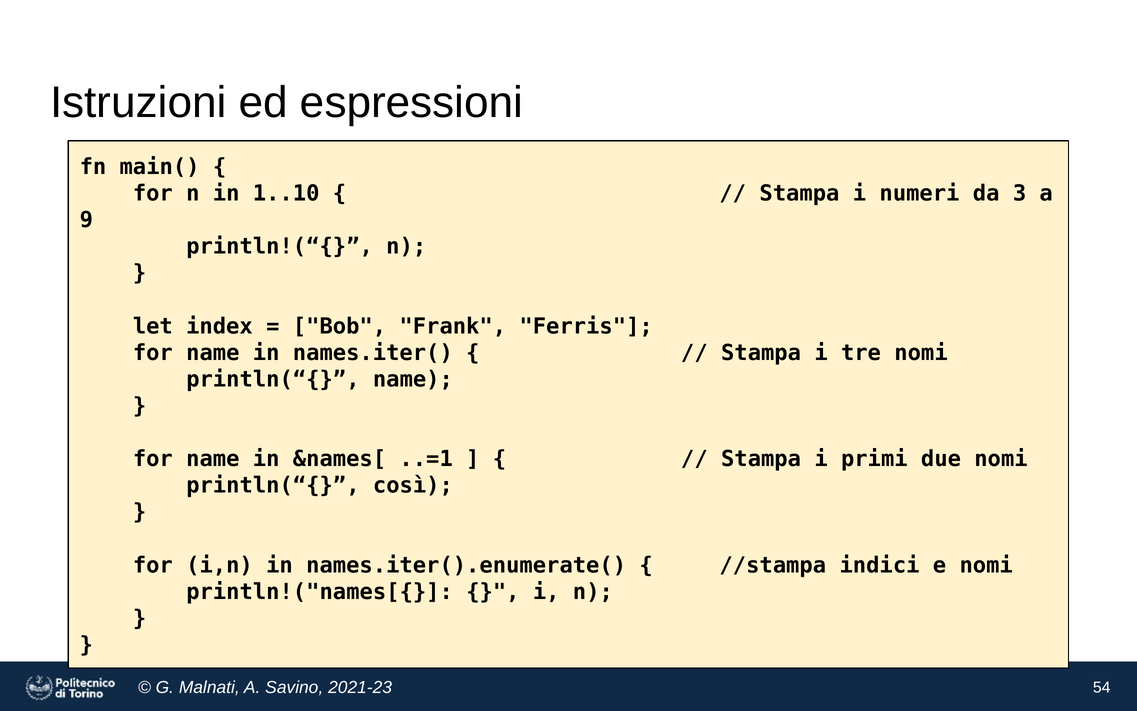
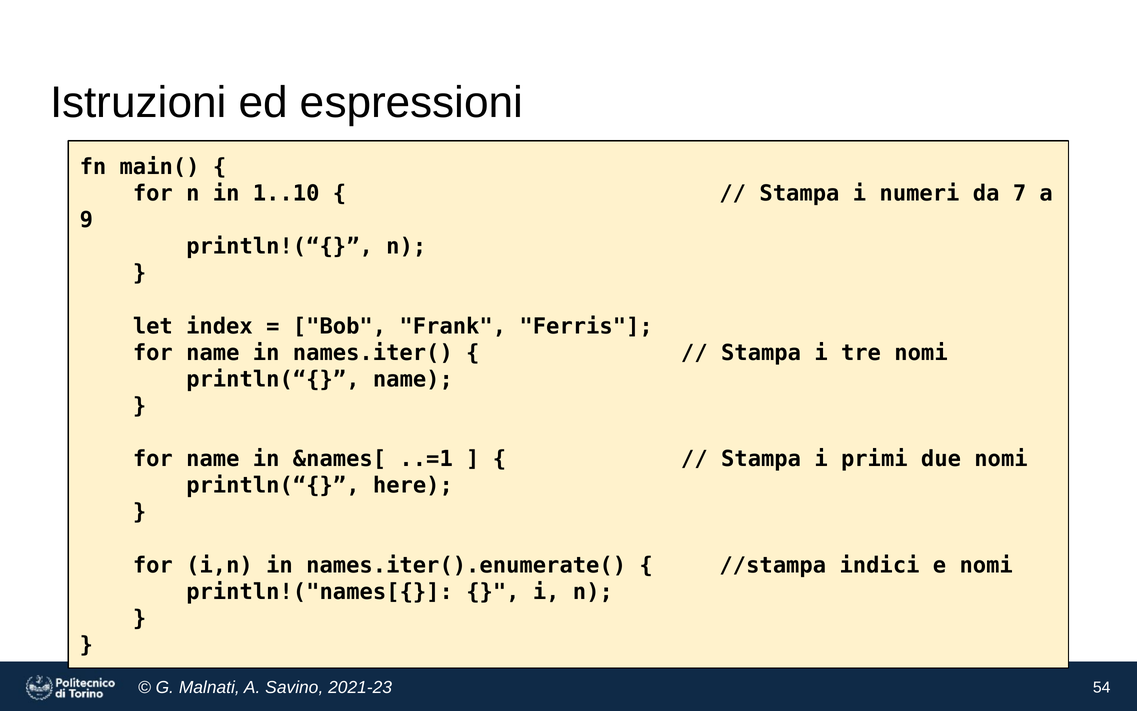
3: 3 -> 7 (1020, 193)
così: così -> here (413, 485)
